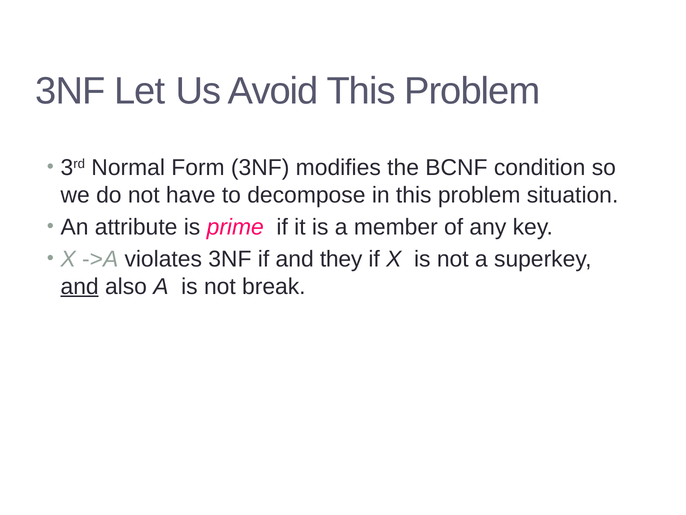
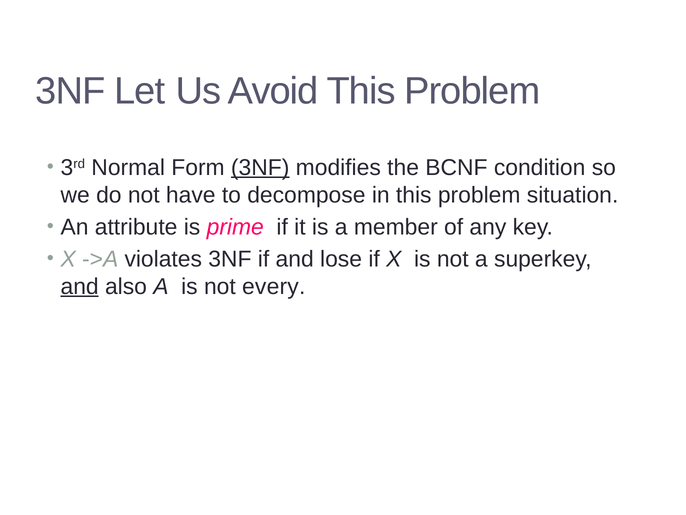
3NF underline: none -> present (260, 167)
they: they -> lose (341, 259)
break: break -> every (274, 286)
